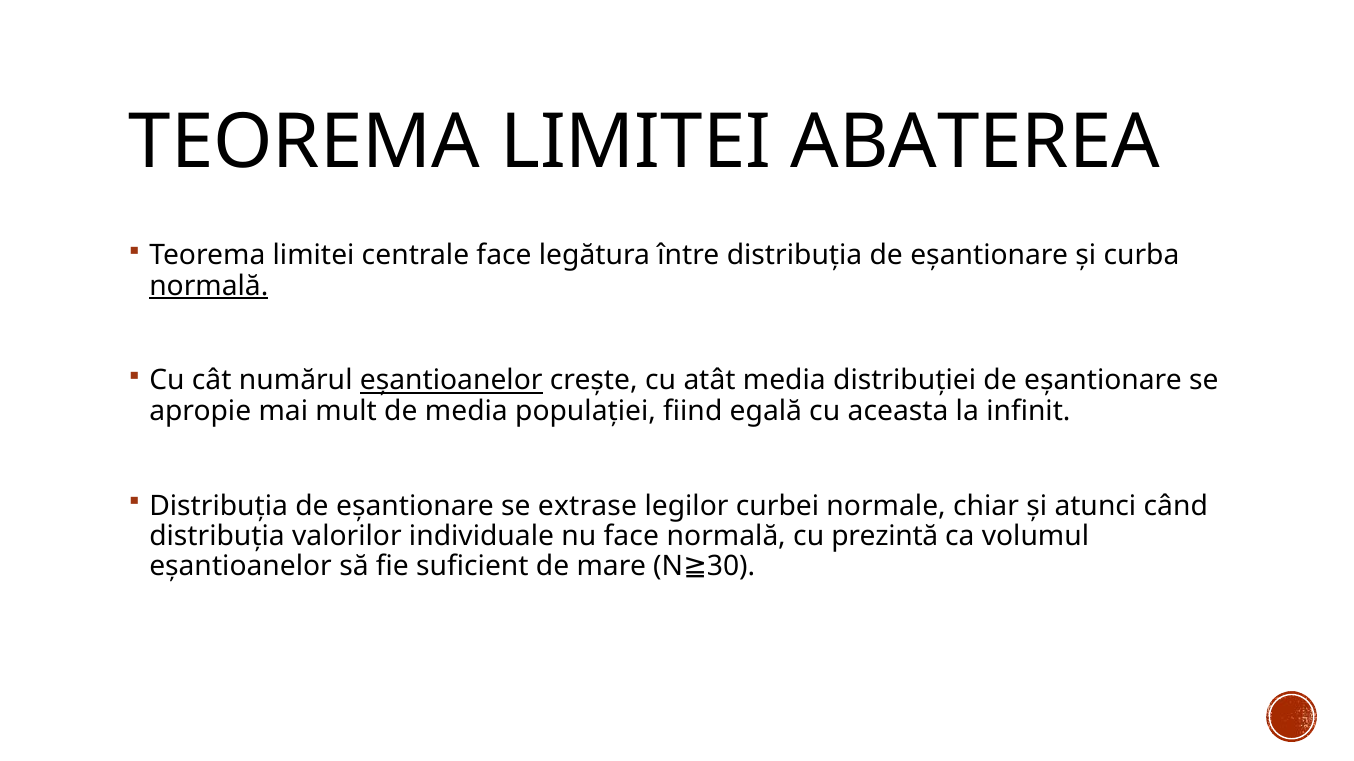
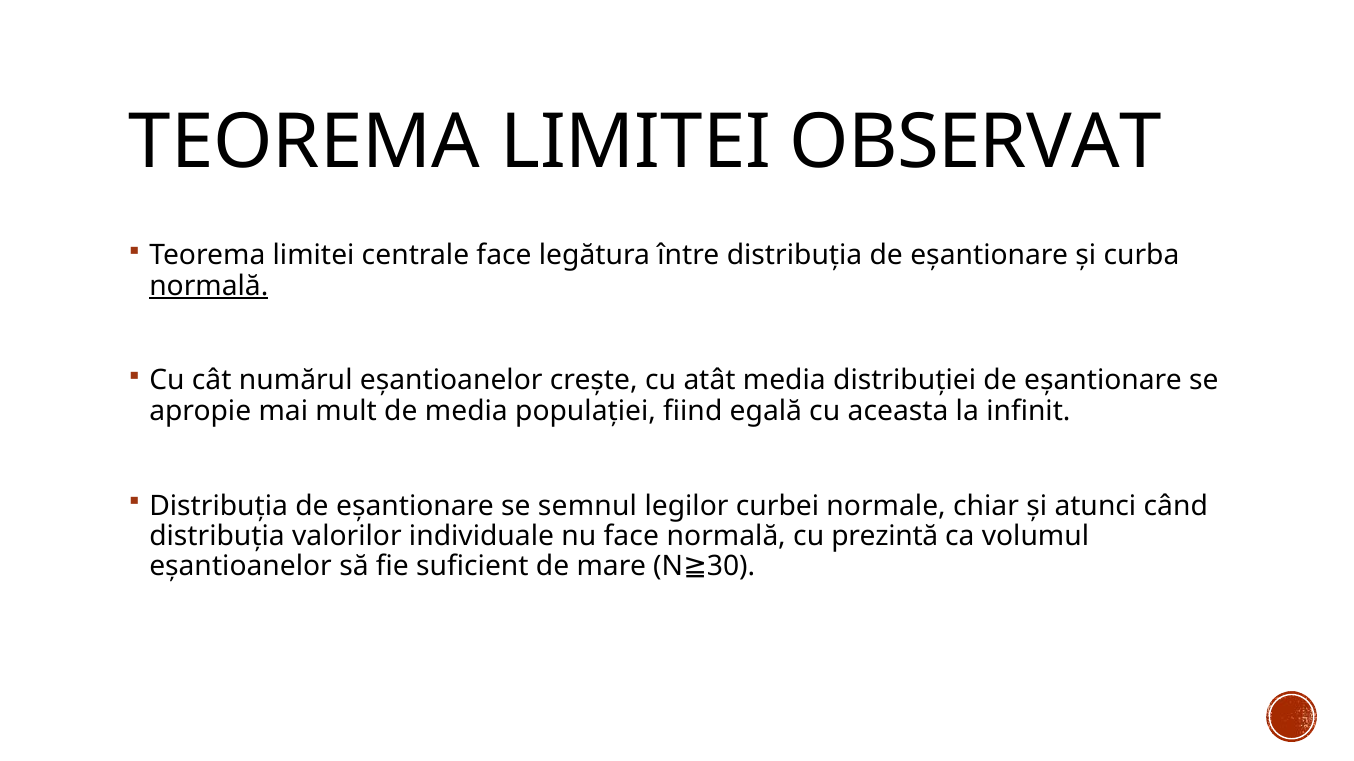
ABATEREA: ABATEREA -> OBSERVAT (976, 143)
eșantioanelor underline: present -> none (451, 381)
extrase: extrase -> semnul (587, 506)
